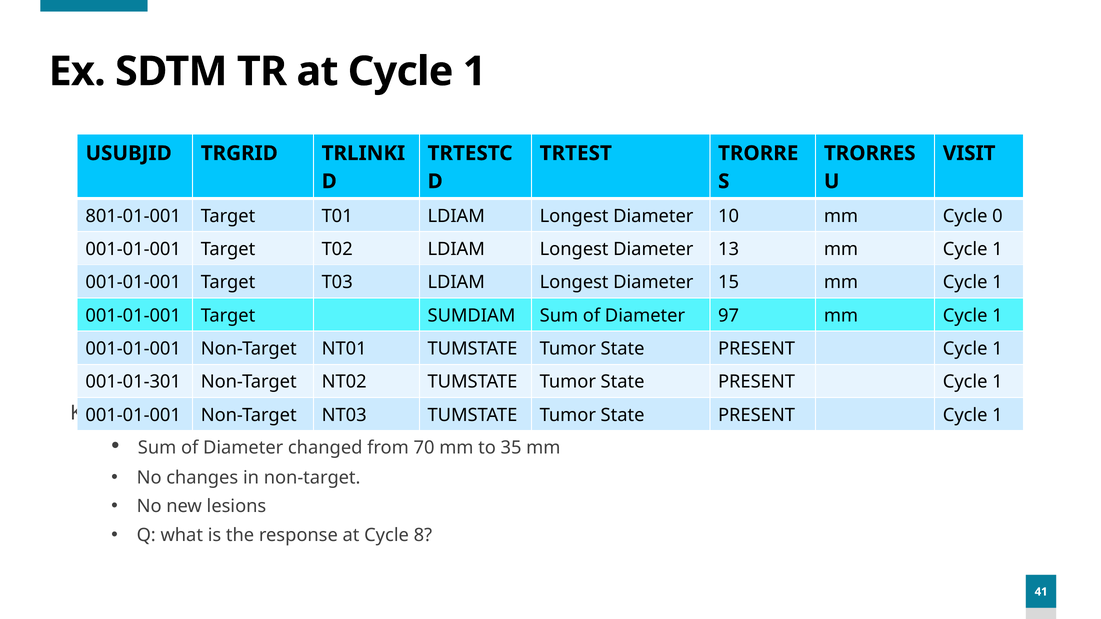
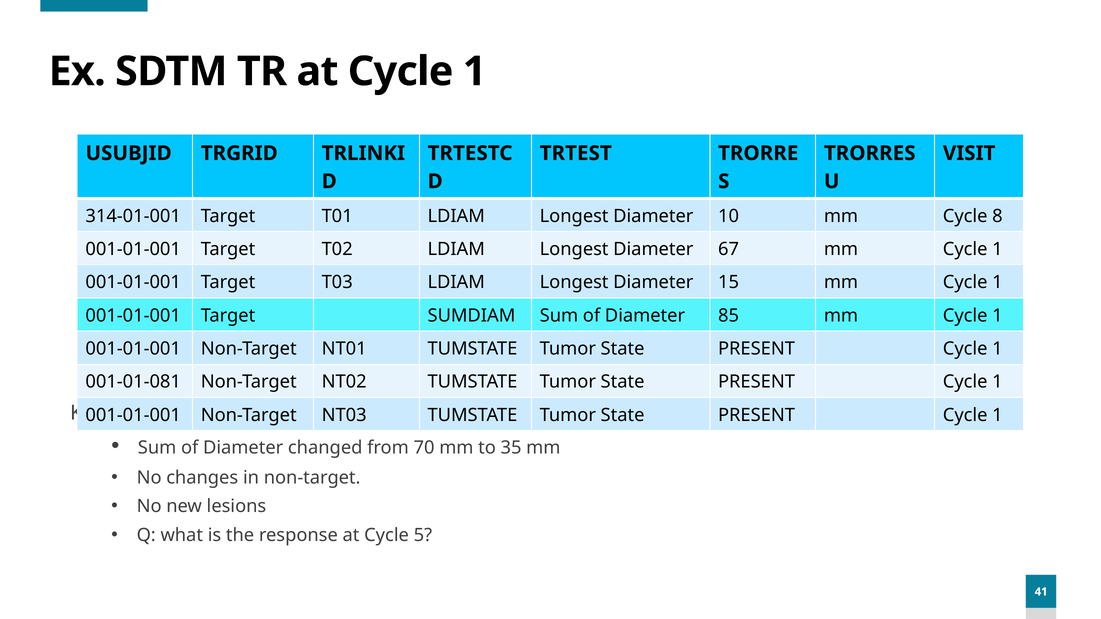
801-01-001: 801-01-001 -> 314-01-001 (133, 216)
0: 0 -> 8 (997, 216)
13: 13 -> 67 (729, 249)
97: 97 -> 85 (729, 316)
001-01-301: 001-01-301 -> 001-01-081 (133, 382)
8: 8 -> 5 (423, 535)
